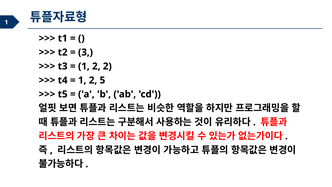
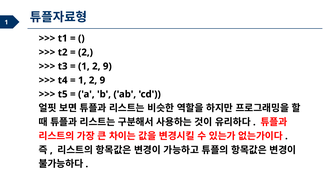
3: 3 -> 2 (85, 52)
2: 2 -> 9 (107, 66)
5: 5 -> 9 (102, 80)
